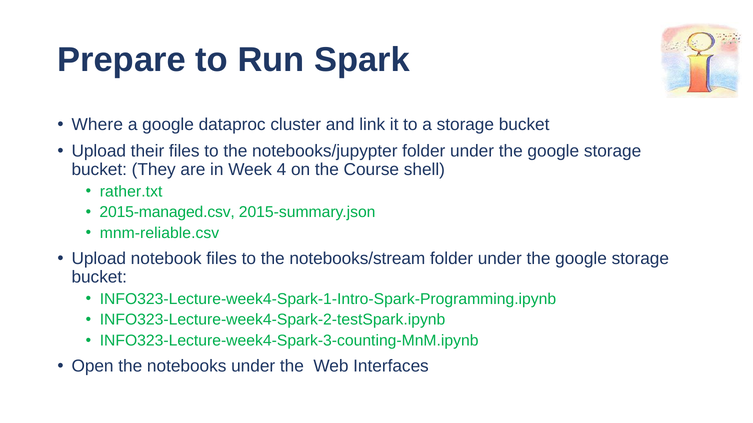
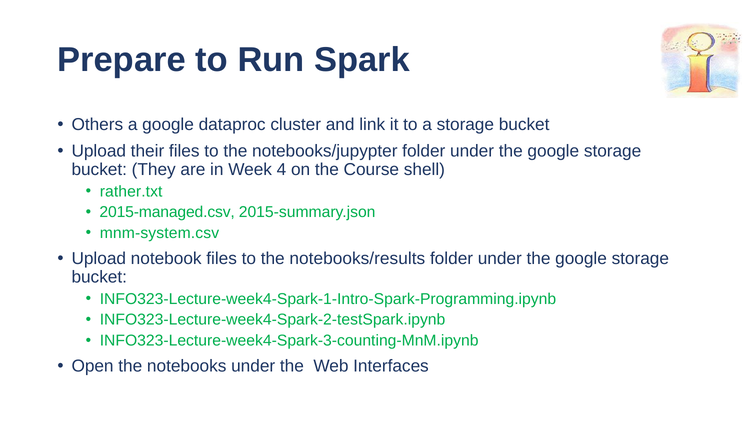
Where: Where -> Others (97, 125)
mnm-reliable.csv: mnm-reliable.csv -> mnm-system.csv (159, 233)
notebooks/stream: notebooks/stream -> notebooks/results (357, 259)
